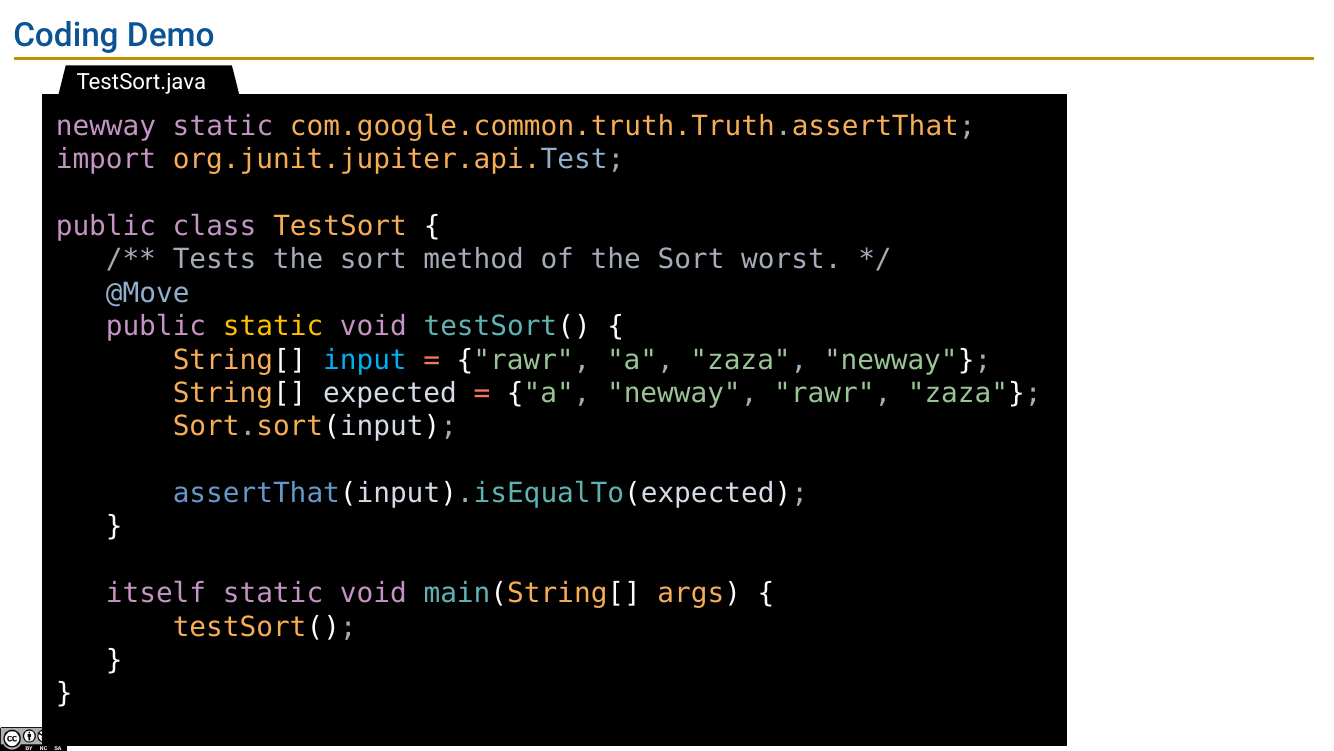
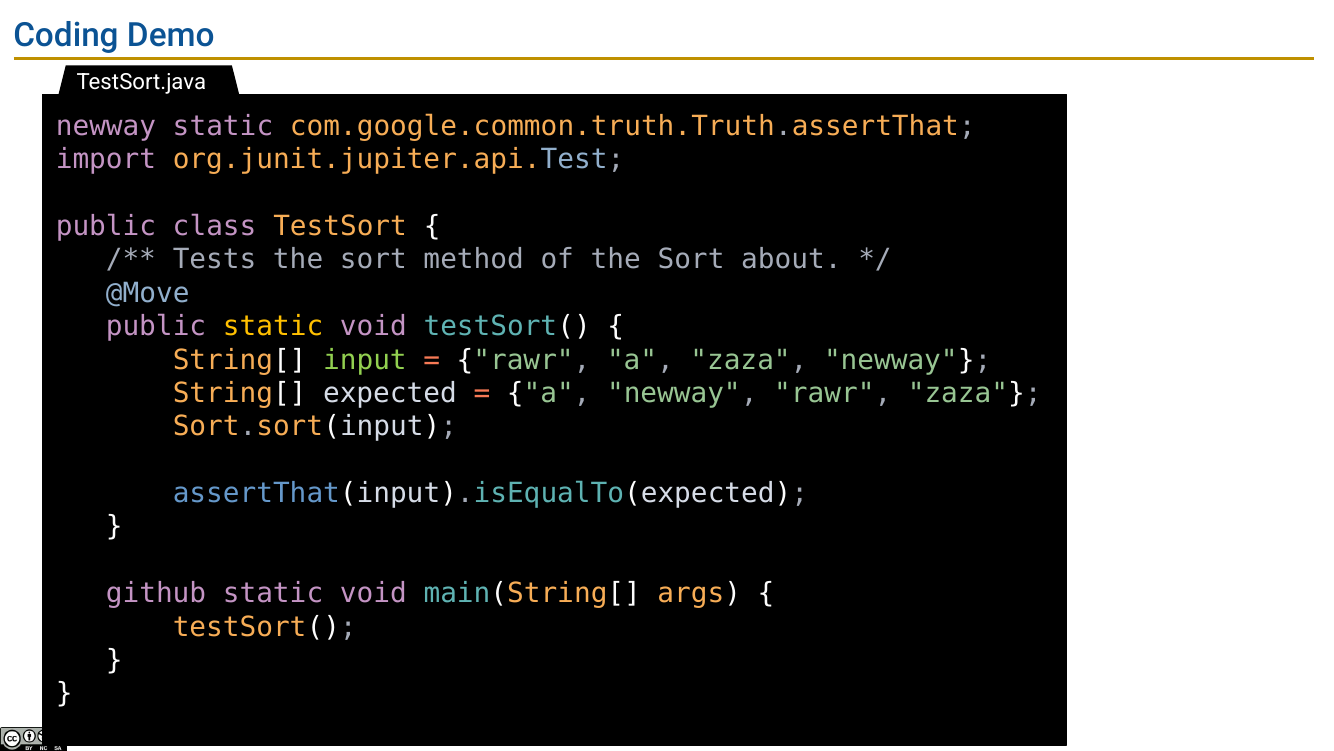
worst: worst -> about (791, 260)
input colour: light blue -> light green (365, 360)
itself: itself -> github (156, 593)
